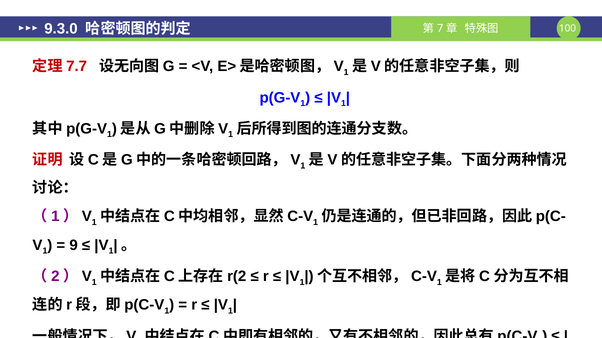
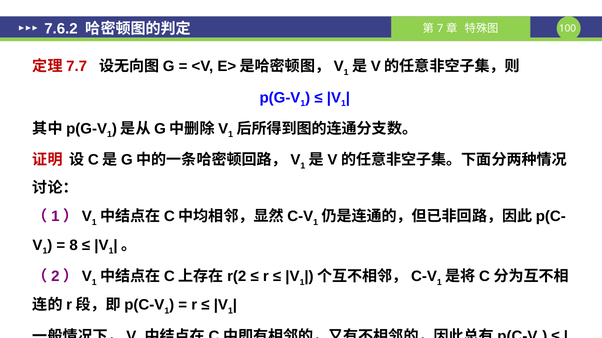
9.3.0: 9.3.0 -> 7.6.2 (61, 29)
9: 9 -> 8 (74, 245)
